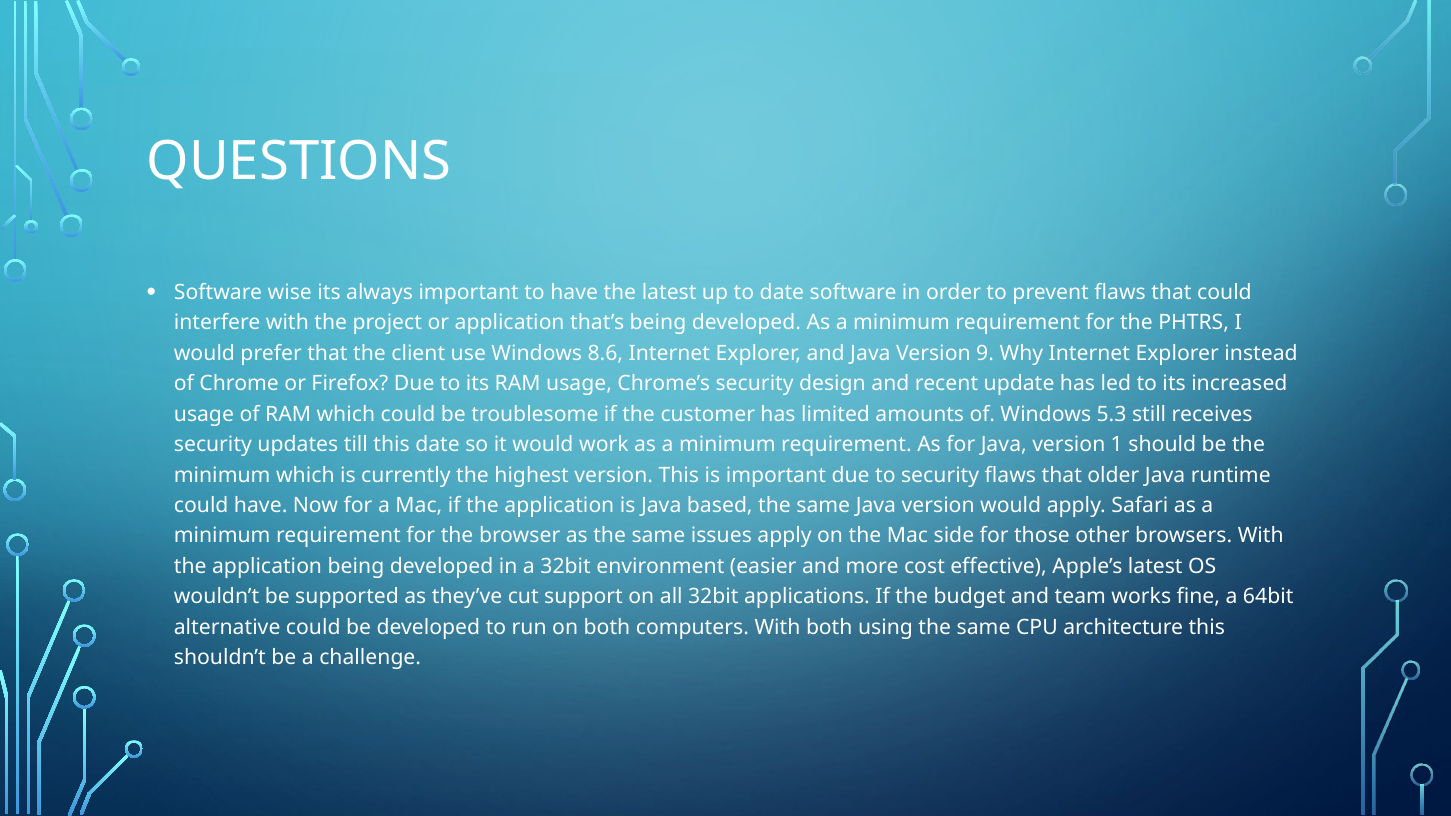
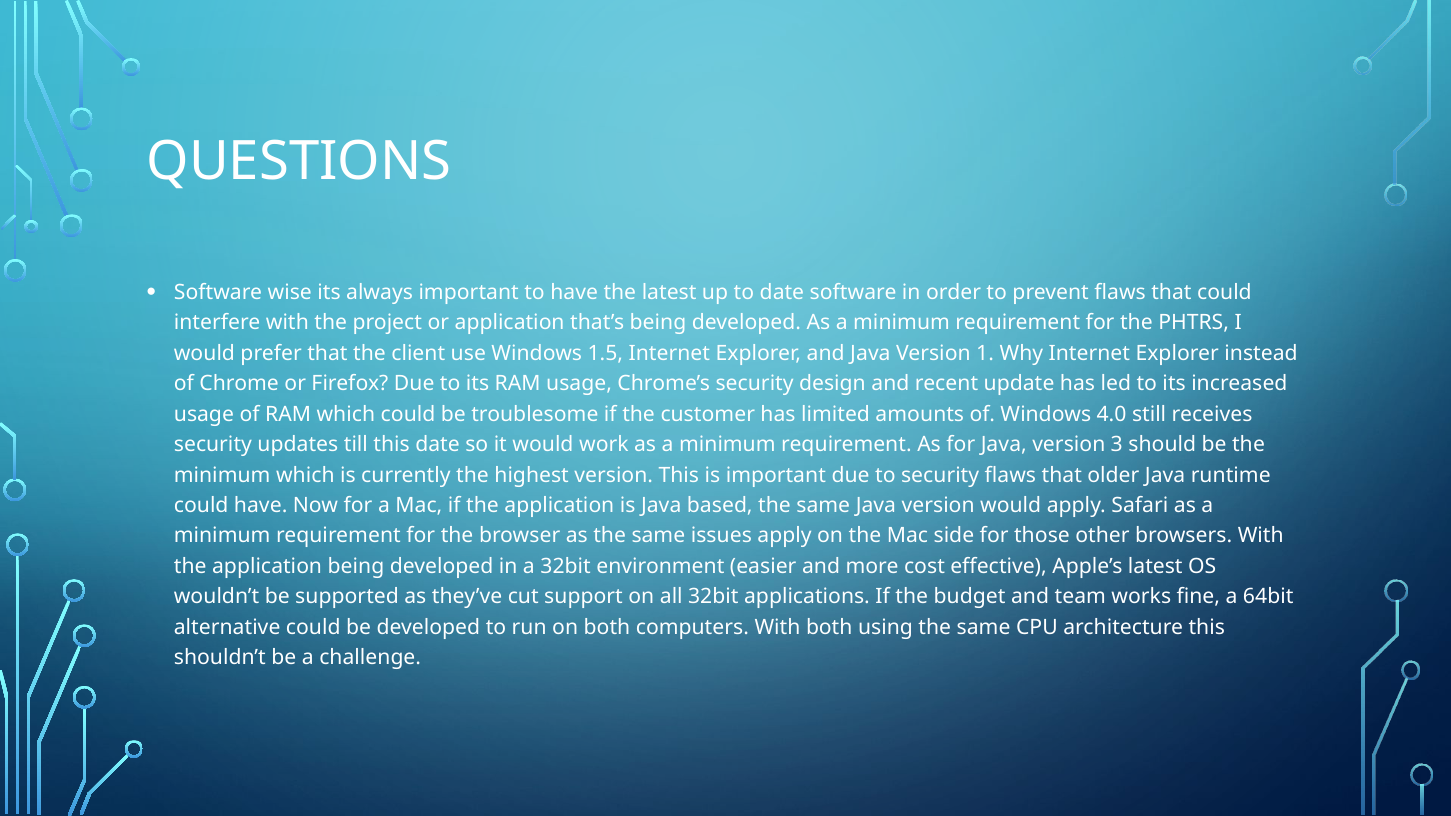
8.6: 8.6 -> 1.5 (605, 353)
9: 9 -> 1 (985, 353)
5.3: 5.3 -> 4.0 (1112, 414)
1: 1 -> 3 (1117, 445)
